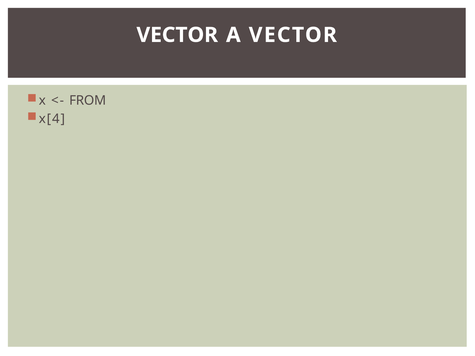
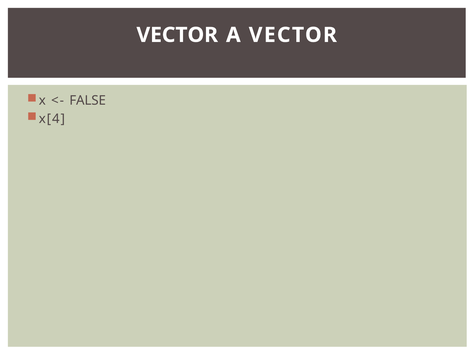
FROM: FROM -> FALSE (88, 101)
